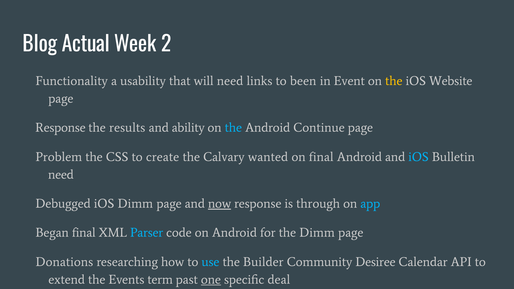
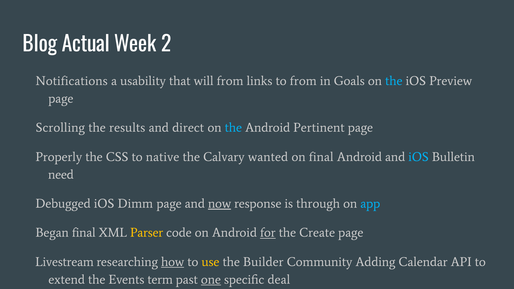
Functionality: Functionality -> Notifications (72, 81)
will need: need -> from (230, 81)
to been: been -> from (303, 81)
Event: Event -> Goals (349, 81)
the colour: yellow -> light blue (394, 81)
Website: Website -> Preview (451, 81)
Response: Response -> Scrolling (60, 128)
ability: ability -> direct (188, 128)
Continue: Continue -> Pertinent (319, 128)
Problem: Problem -> Properly (59, 157)
create: create -> native (163, 157)
Parser colour: light blue -> yellow (147, 233)
for underline: none -> present (268, 233)
the Dimm: Dimm -> Create (317, 233)
Donations: Donations -> Livestream (64, 262)
how underline: none -> present (173, 262)
use colour: light blue -> yellow (210, 262)
Desiree: Desiree -> Adding (375, 262)
